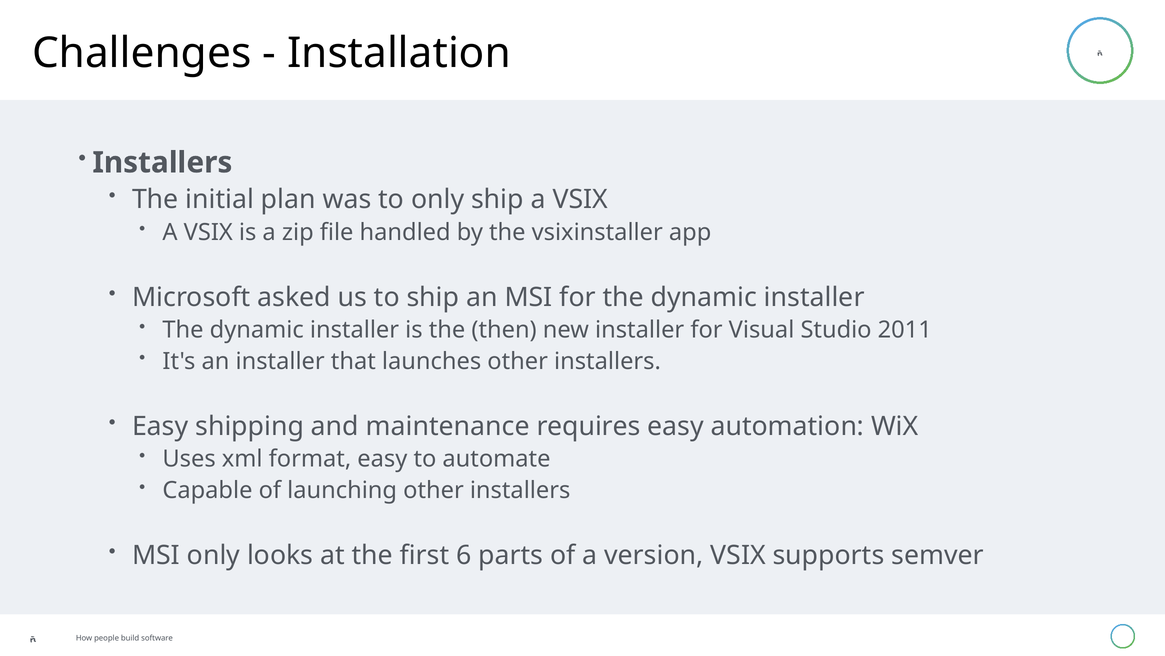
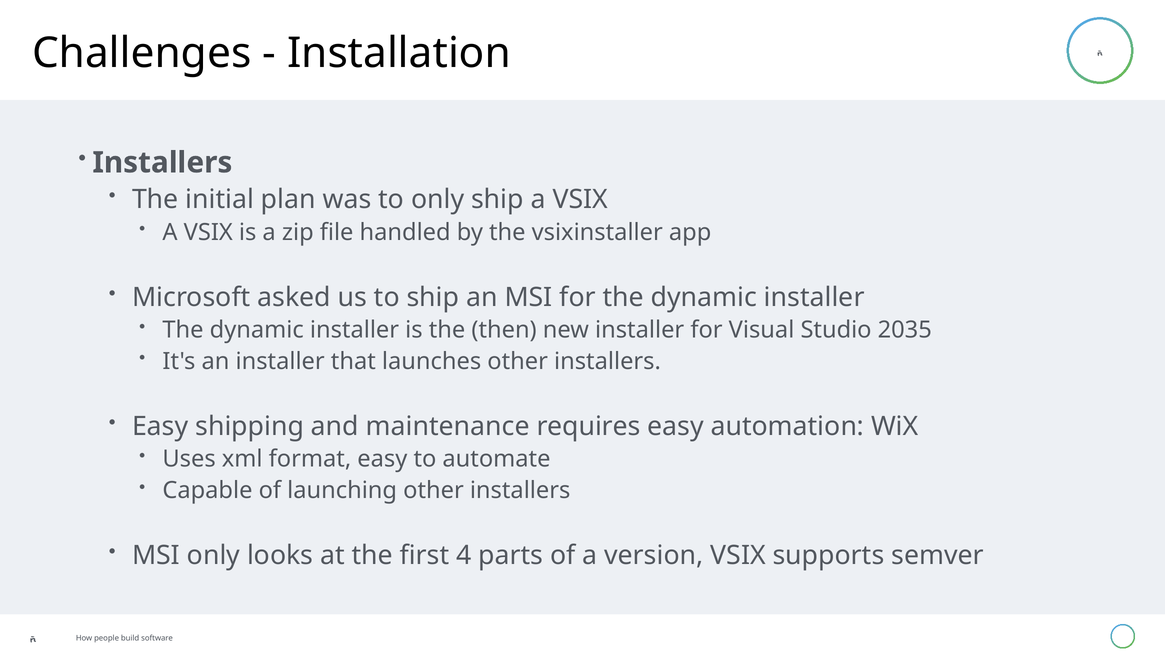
2011: 2011 -> 2035 (905, 330)
6: 6 -> 4 (464, 555)
